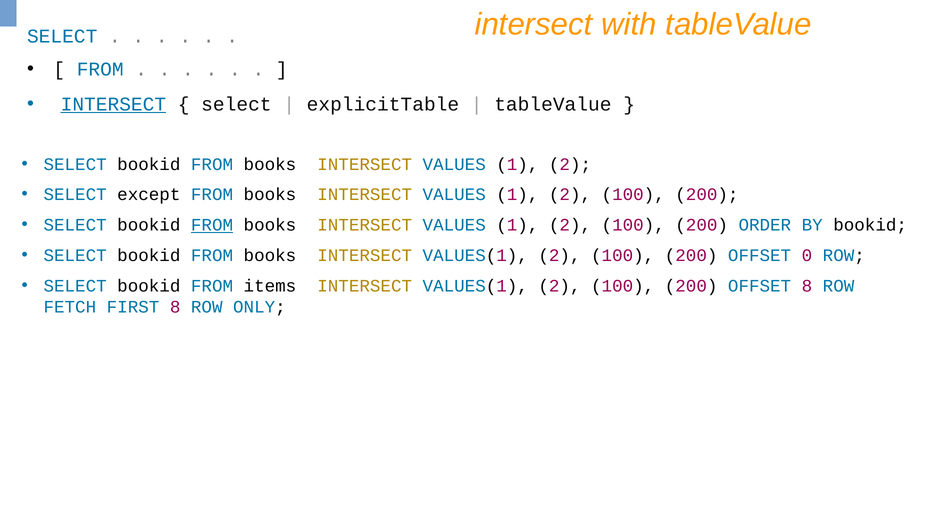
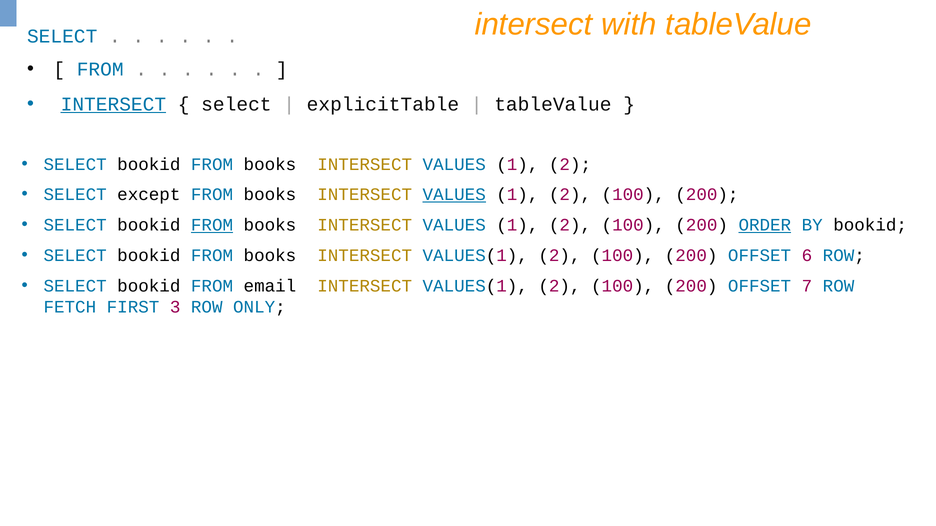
VALUES underline: none -> present (454, 195)
ORDER underline: none -> present (765, 225)
0: 0 -> 6 (807, 256)
items: items -> email (270, 286)
OFFSET 8: 8 -> 7 (807, 286)
FIRST 8: 8 -> 3 (175, 307)
